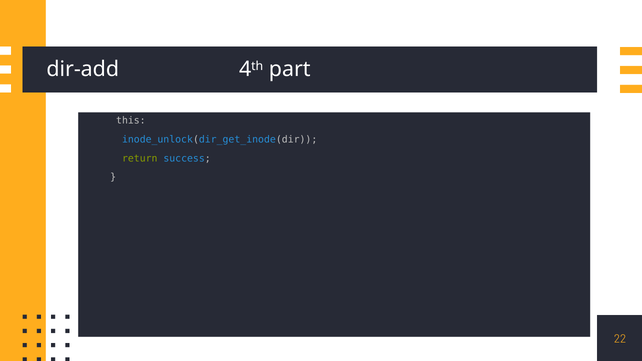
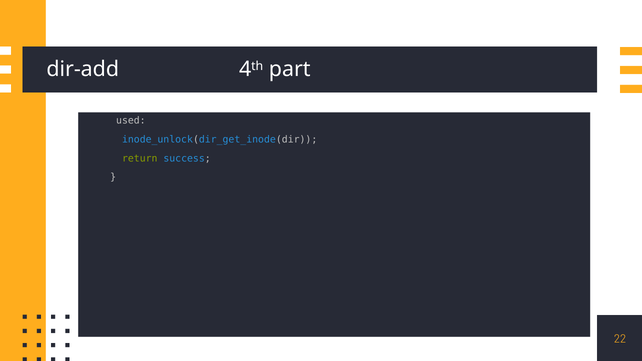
this: this -> used (131, 121)
